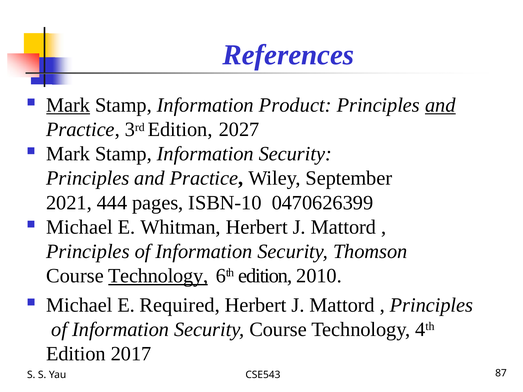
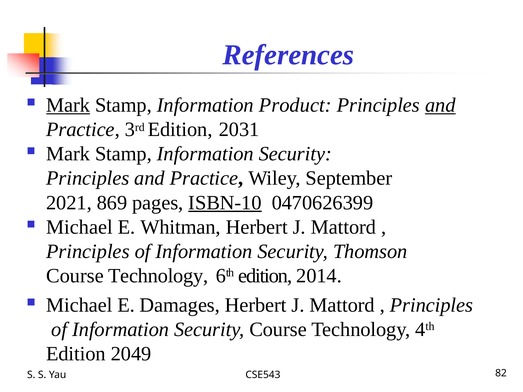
2027: 2027 -> 2031 (239, 130)
444: 444 -> 869 (112, 203)
ISBN-10 underline: none -> present (225, 203)
Technology underline: present -> none (158, 276)
2010: 2010 -> 2014 (319, 276)
Required: Required -> Damages (180, 305)
2017: 2017 -> 2049 (131, 354)
87: 87 -> 82 (501, 373)
